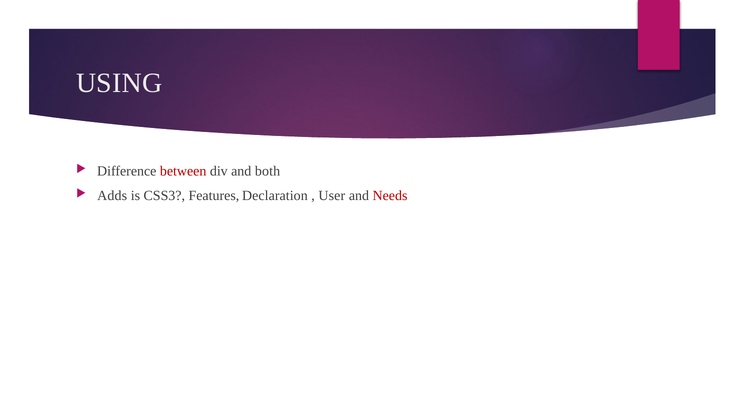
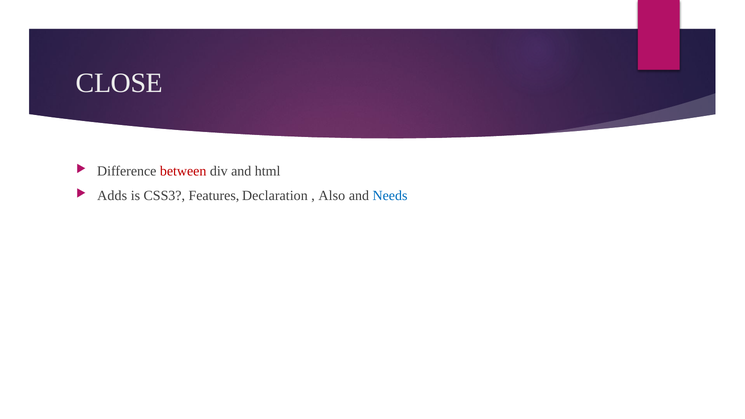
USING: USING -> CLOSE (119, 83)
both: both -> html (268, 171)
User: User -> Also (332, 196)
Needs colour: red -> blue (390, 196)
